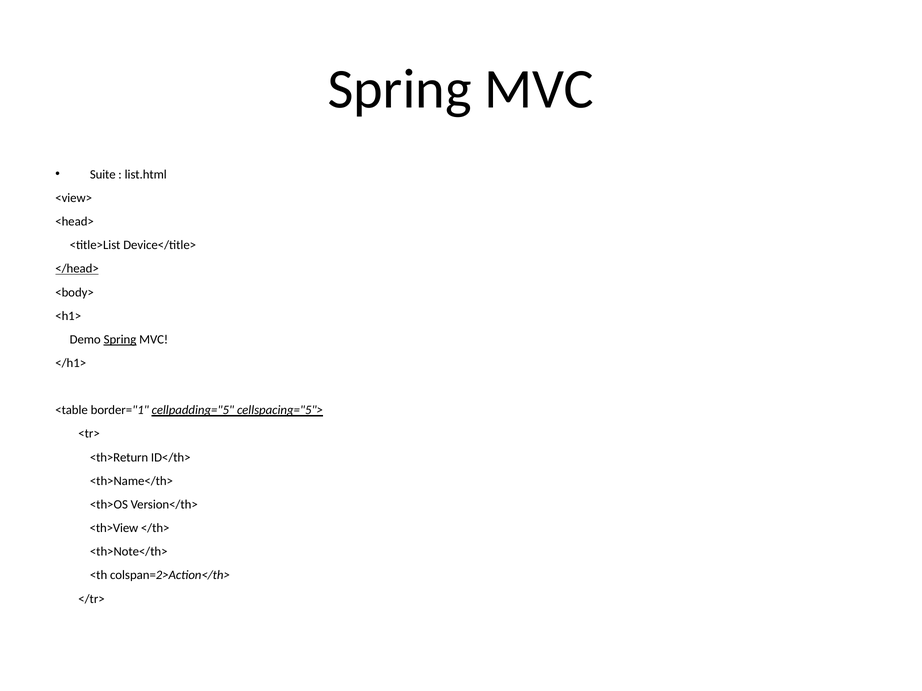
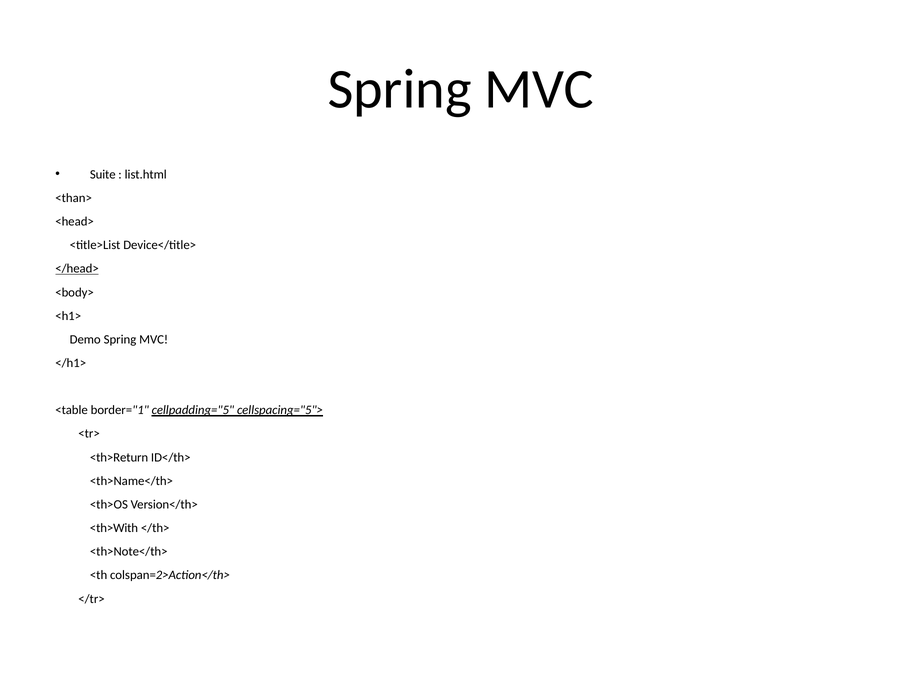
<view>: <view> -> <than> (74, 198)
Spring underline: present -> none (120, 340)
<th>View: <th>View -> <th>With (114, 528)
